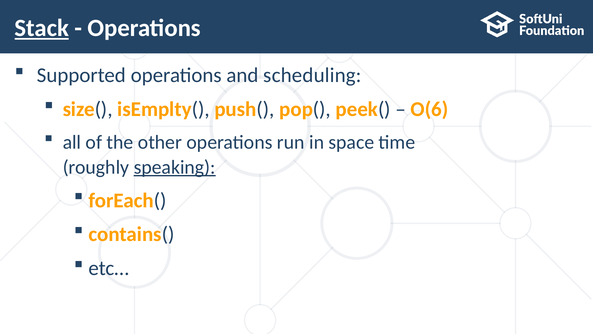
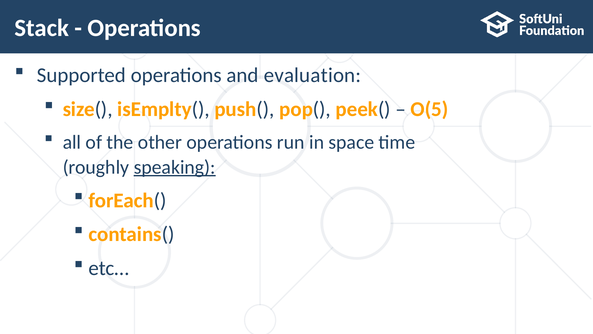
Stack underline: present -> none (42, 28)
scheduling: scheduling -> evaluation (312, 75)
O(6: O(6 -> O(5 (429, 109)
